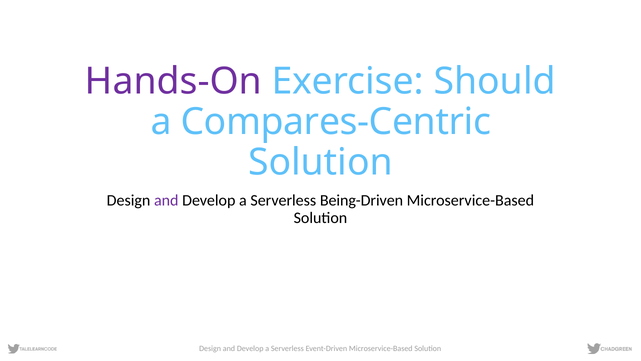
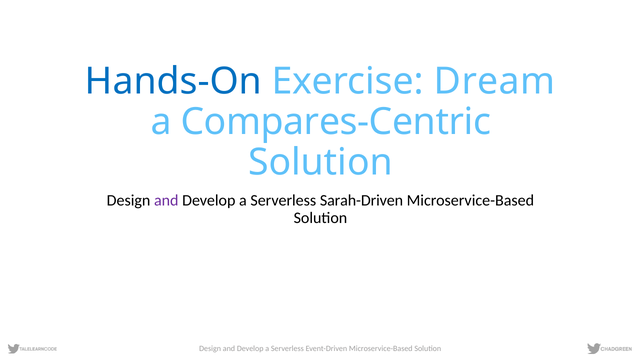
Hands-On colour: purple -> blue (173, 81)
Should: Should -> Dream (494, 81)
Being-Driven: Being-Driven -> Sarah-Driven (362, 200)
